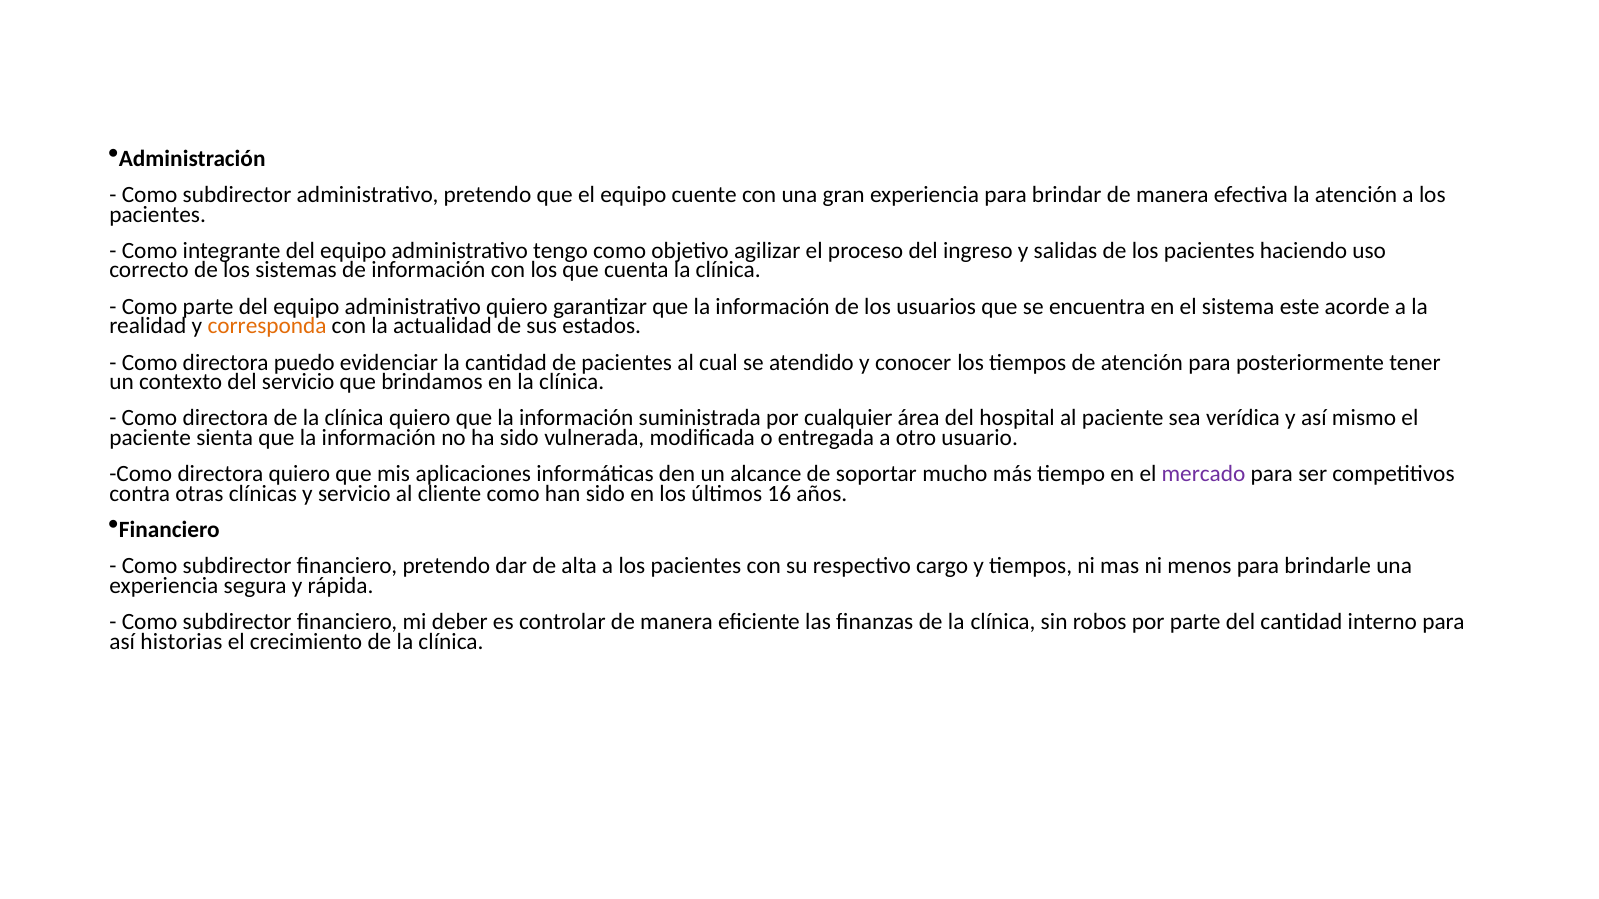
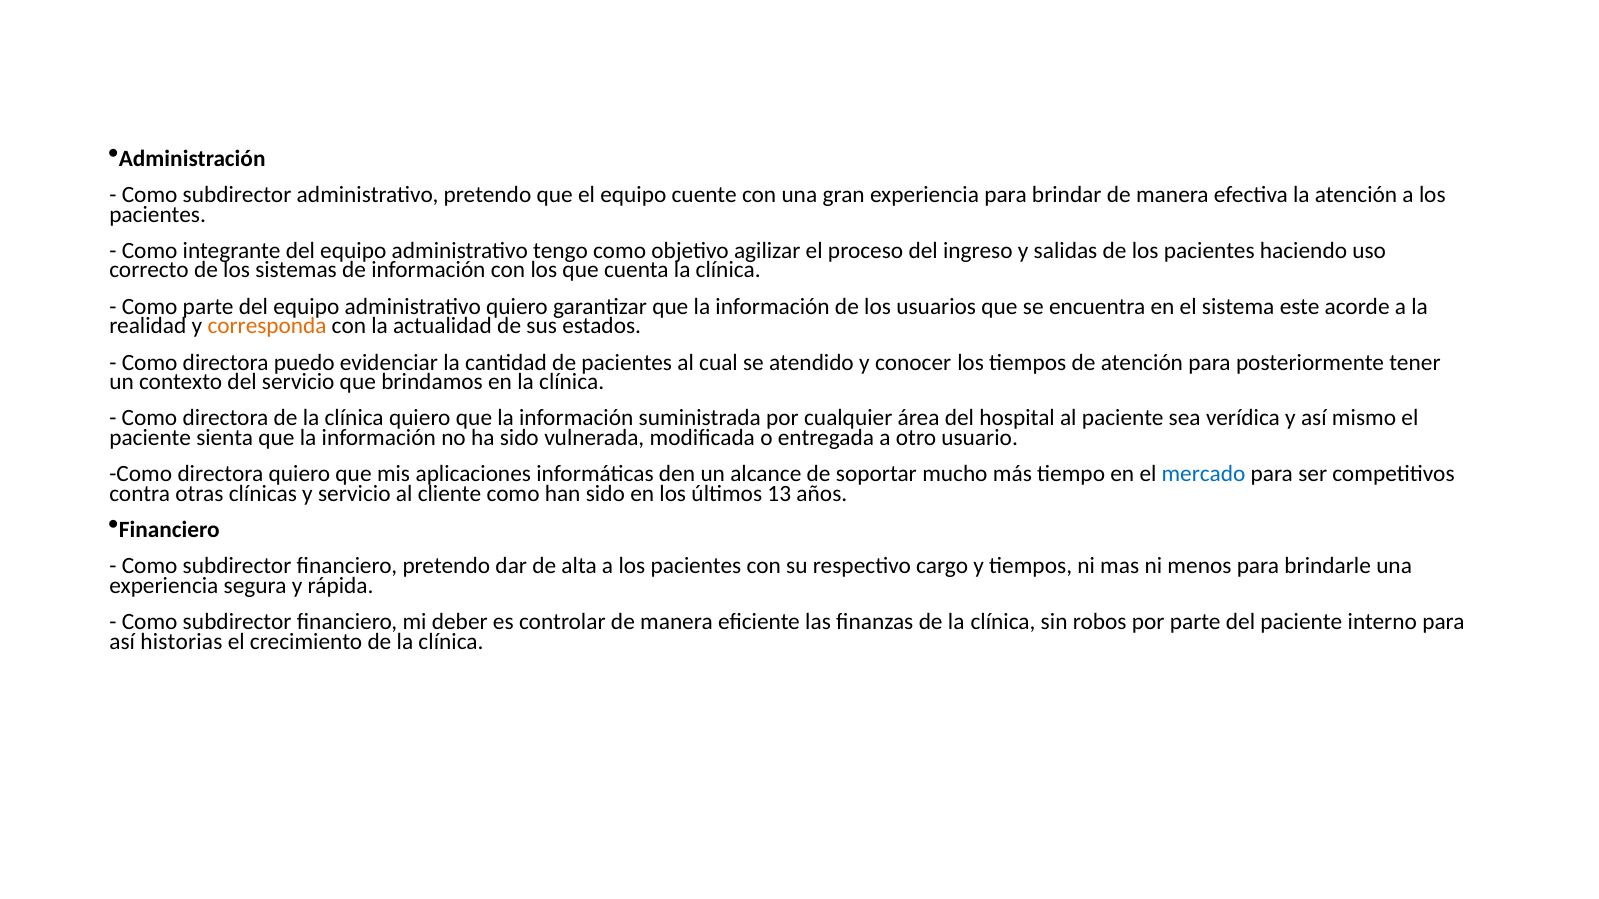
mercado colour: purple -> blue (1203, 474)
16: 16 -> 13 (779, 494)
del cantidad: cantidad -> paciente (1301, 622)
